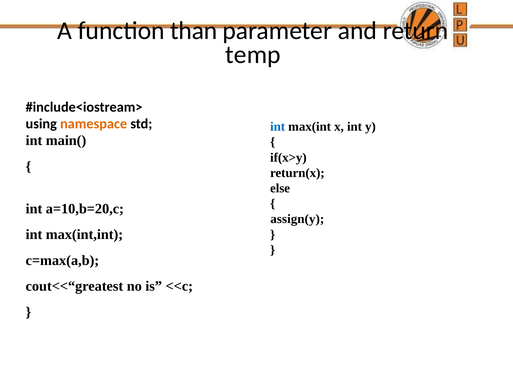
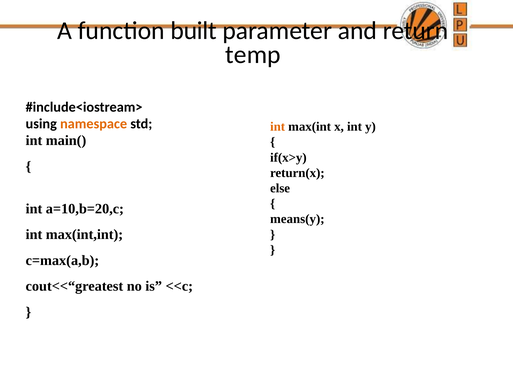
than: than -> built (194, 31)
int colour: blue -> orange (278, 127)
assign(y: assign(y -> means(y (297, 219)
